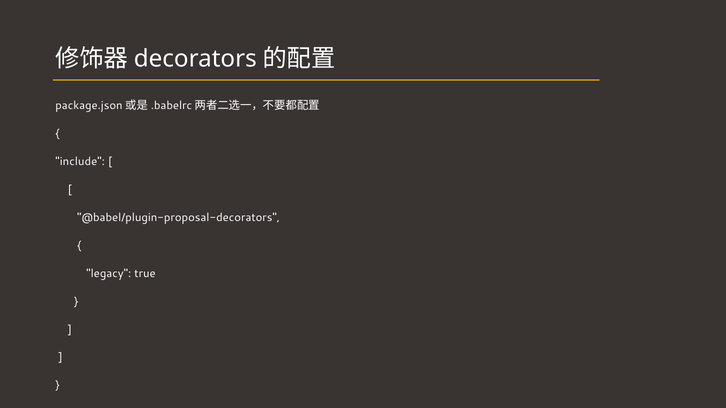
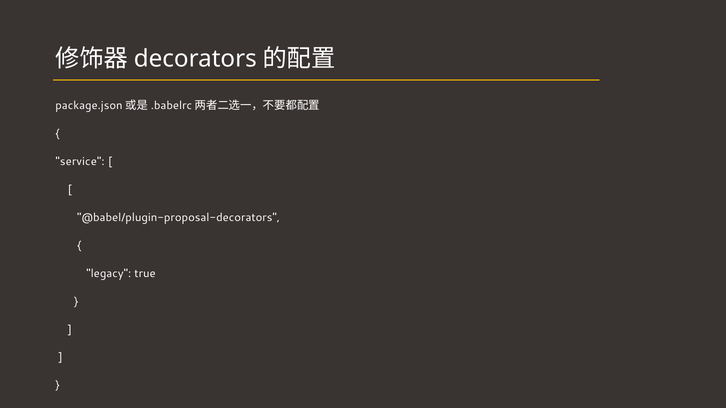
include: include -> service (80, 162)
